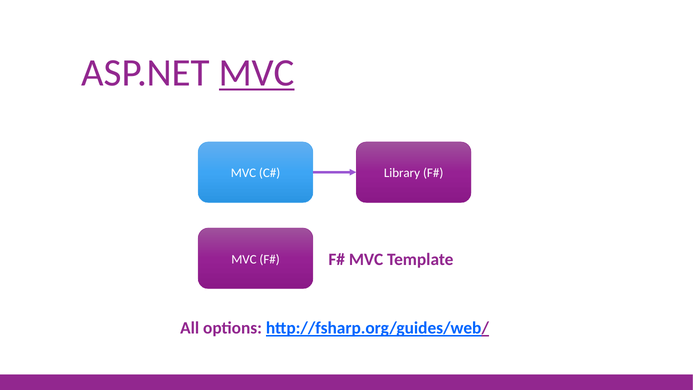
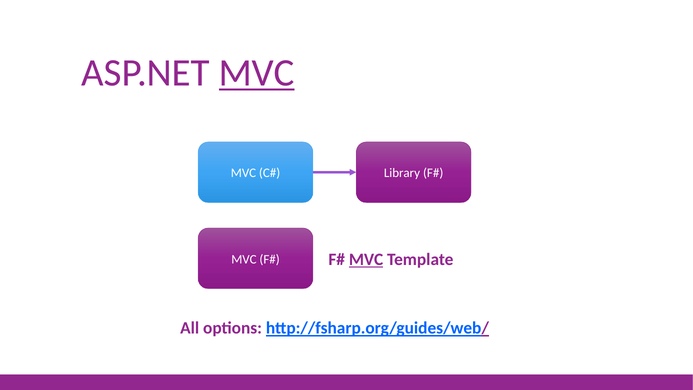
MVC underline: none -> present (366, 259)
